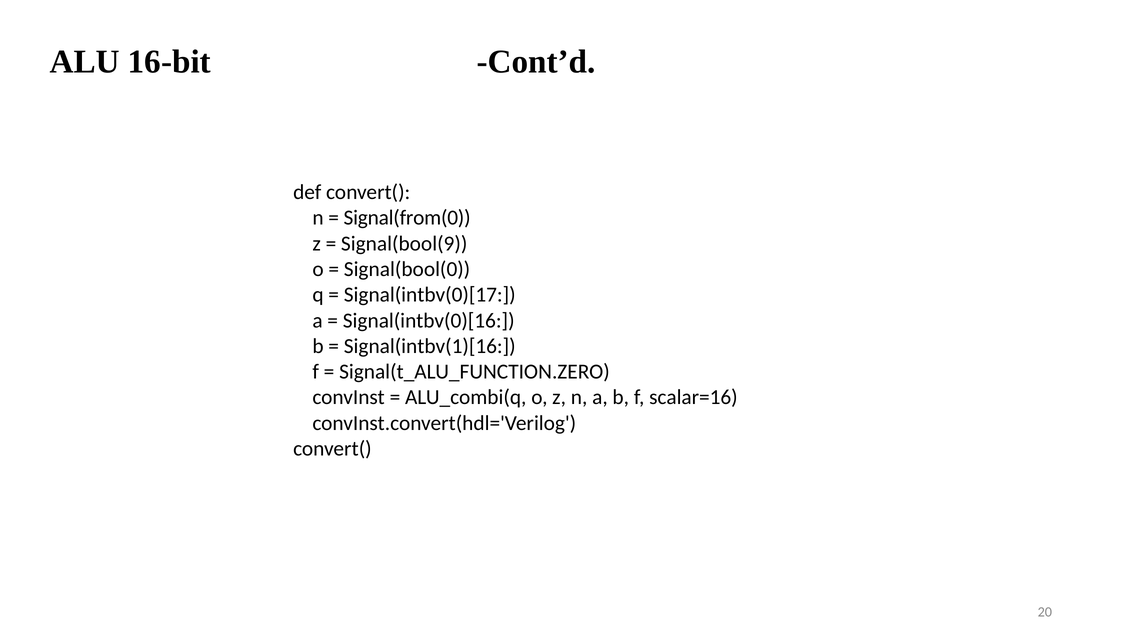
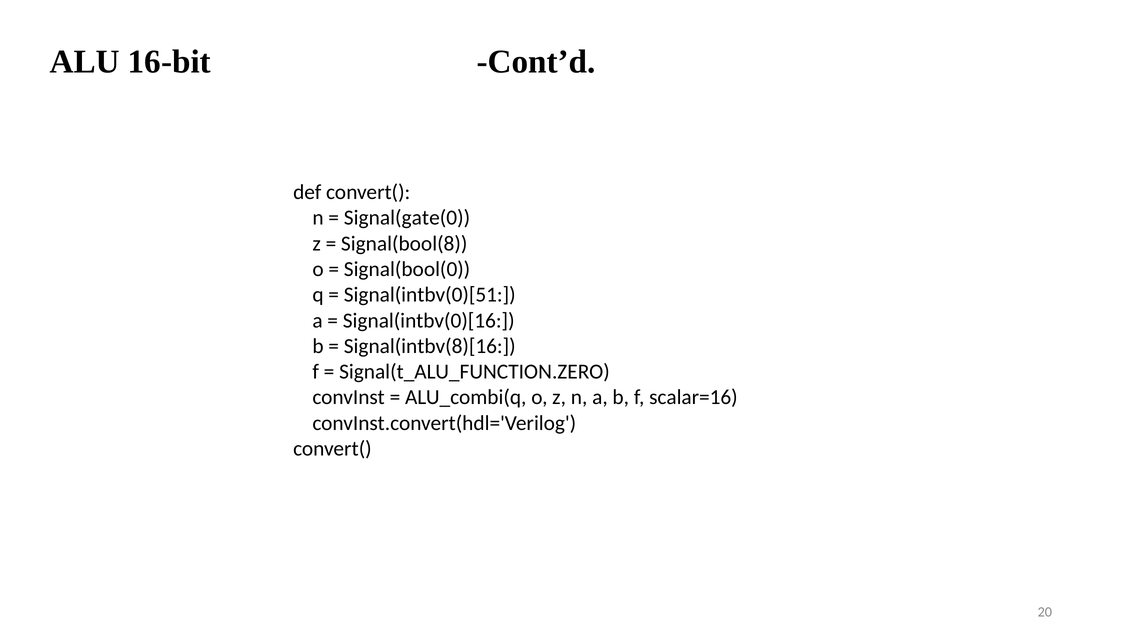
Signal(from(0: Signal(from(0 -> Signal(gate(0 (407, 218)
Signal(bool(9: Signal(bool(9 -> Signal(bool(8 (404, 243)
Signal(intbv(0)[17: Signal(intbv(0)[17 -> Signal(intbv(0)[51 (430, 295)
Signal(intbv(1)[16: Signal(intbv(1)[16 -> Signal(intbv(8)[16 (430, 346)
